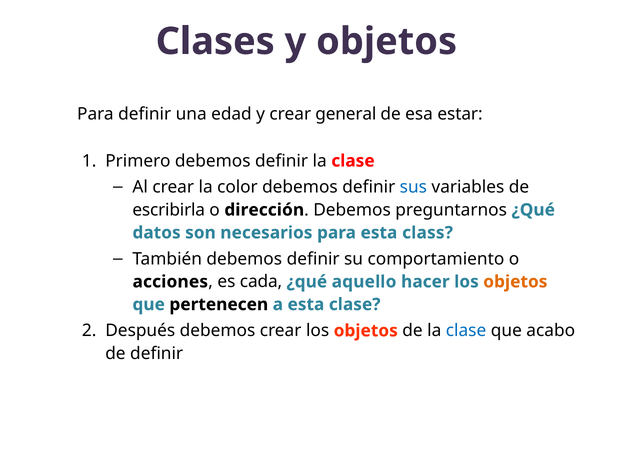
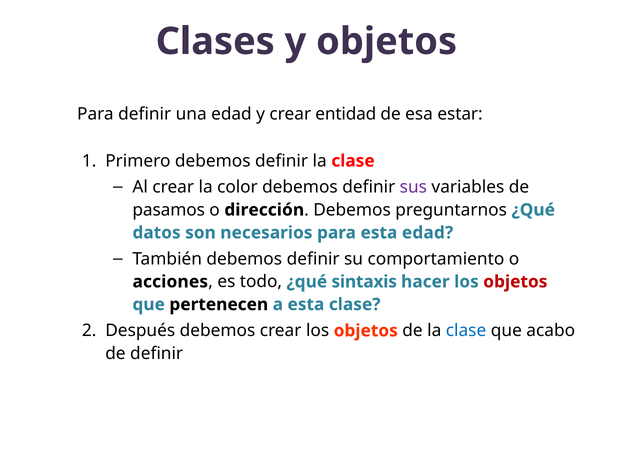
general: general -> entidad (346, 114)
sus colour: blue -> purple (413, 187)
escribirla: escribirla -> pasamos (169, 210)
esta class: class -> edad (428, 233)
cada: cada -> todo (261, 282)
aquello: aquello -> sintaxis (364, 282)
objetos colour: orange -> red (515, 282)
